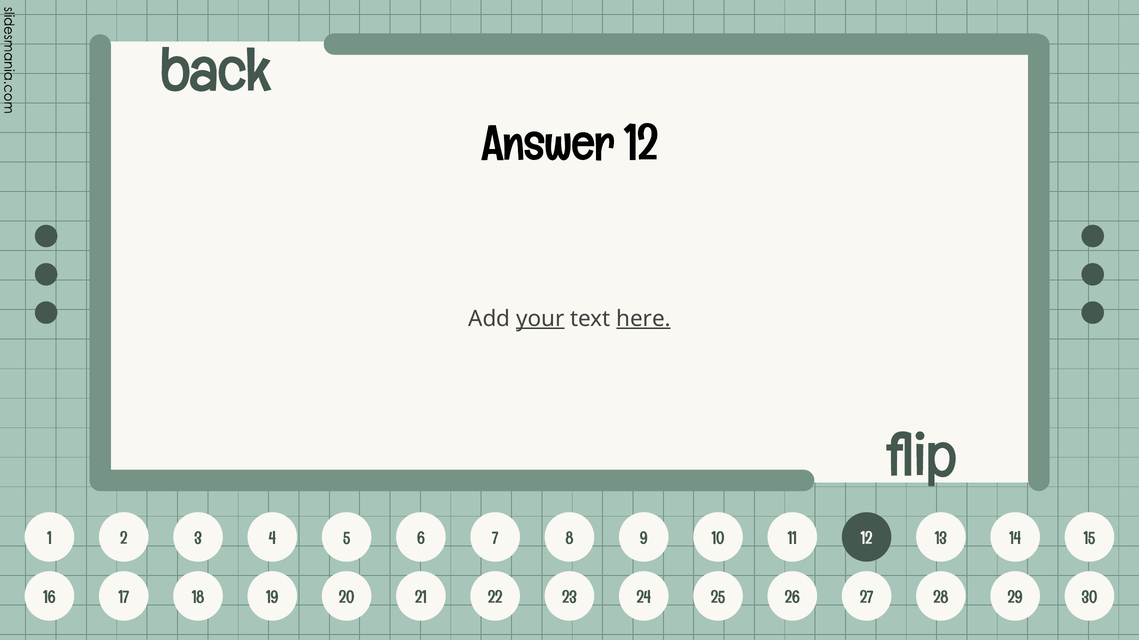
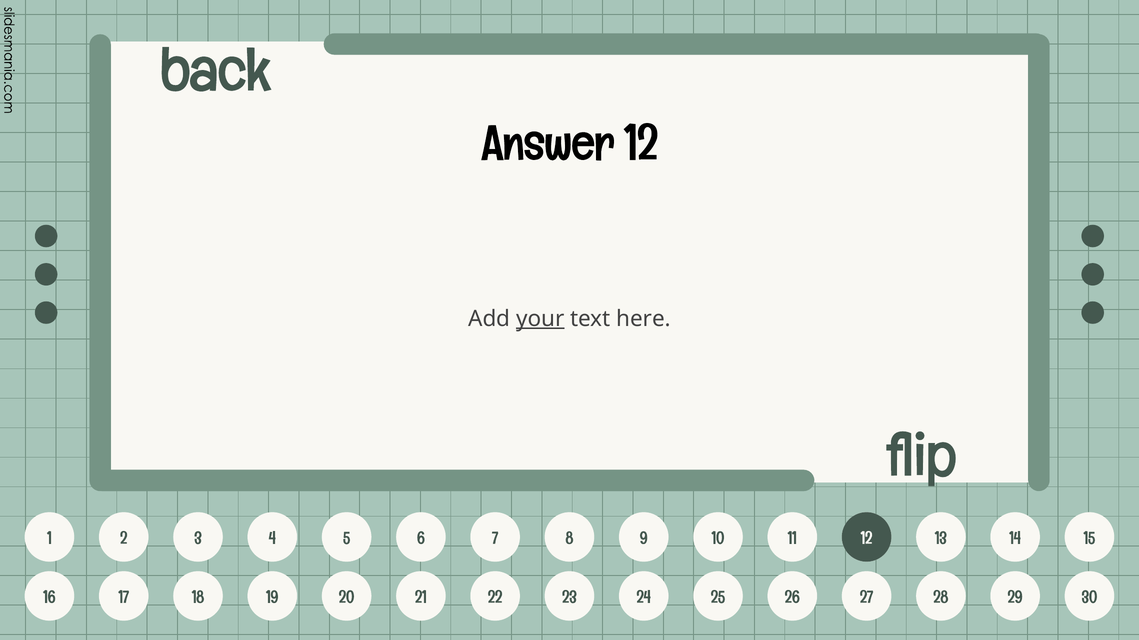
here underline: present -> none (644, 319)
